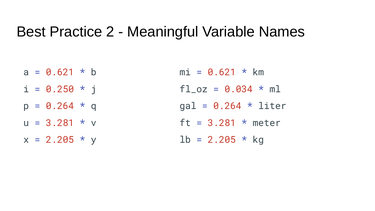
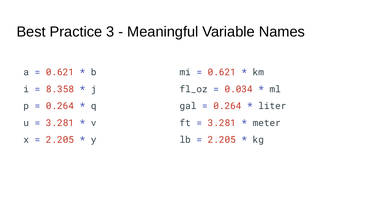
2: 2 -> 3 (110, 32)
0.250: 0.250 -> 8.358 (60, 89)
